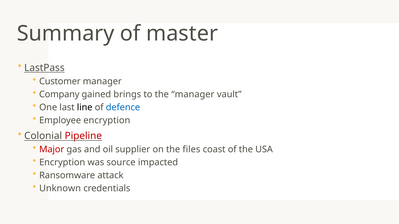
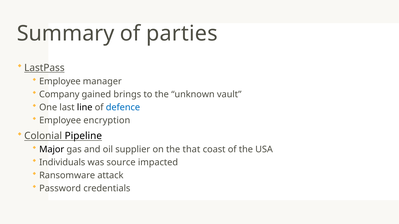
master: master -> parties (182, 34)
Customer: Customer -> Employee (60, 81)
the manager: manager -> unknown (193, 94)
Pipeline colour: red -> black (83, 136)
Major colour: red -> black (52, 150)
files: files -> that (191, 150)
Encryption: Encryption -> Individuals (62, 163)
Unknown: Unknown -> Password (60, 189)
